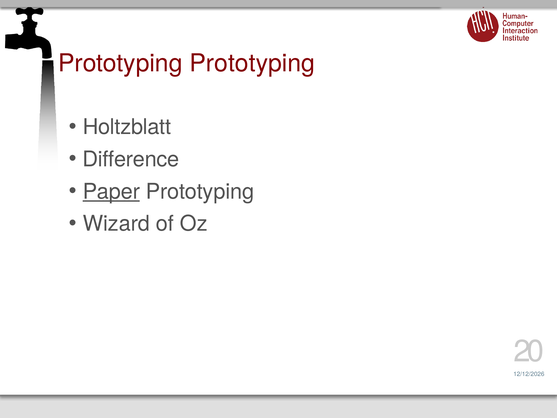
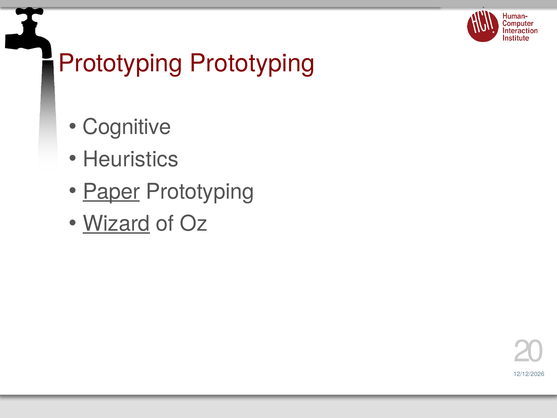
Holtzblatt: Holtzblatt -> Cognitive (127, 127)
Difference: Difference -> Heuristics (131, 159)
Wizard underline: none -> present (116, 224)
